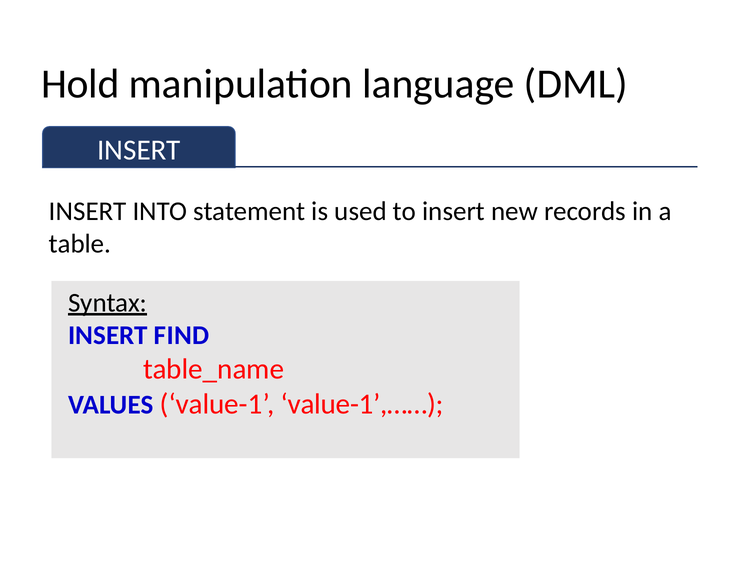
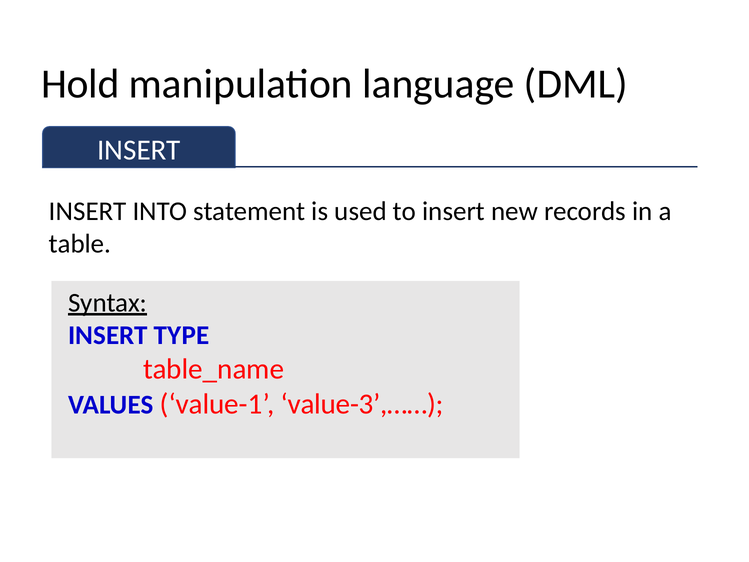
FIND: FIND -> TYPE (182, 335)
value-1’,……: value-1’,…… -> value-3’,…… (362, 404)
